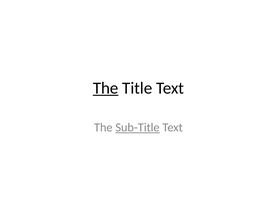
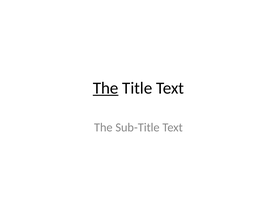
Sub-Title underline: present -> none (138, 127)
